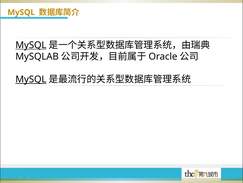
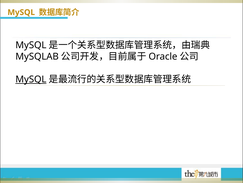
MySQL underline: present -> none (31, 45)
